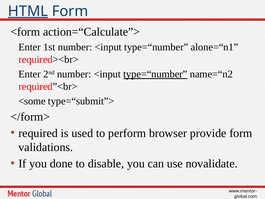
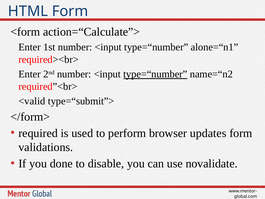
HTML underline: present -> none (28, 11)
<some: <some -> <valid (32, 101)
provide: provide -> updates (208, 133)
